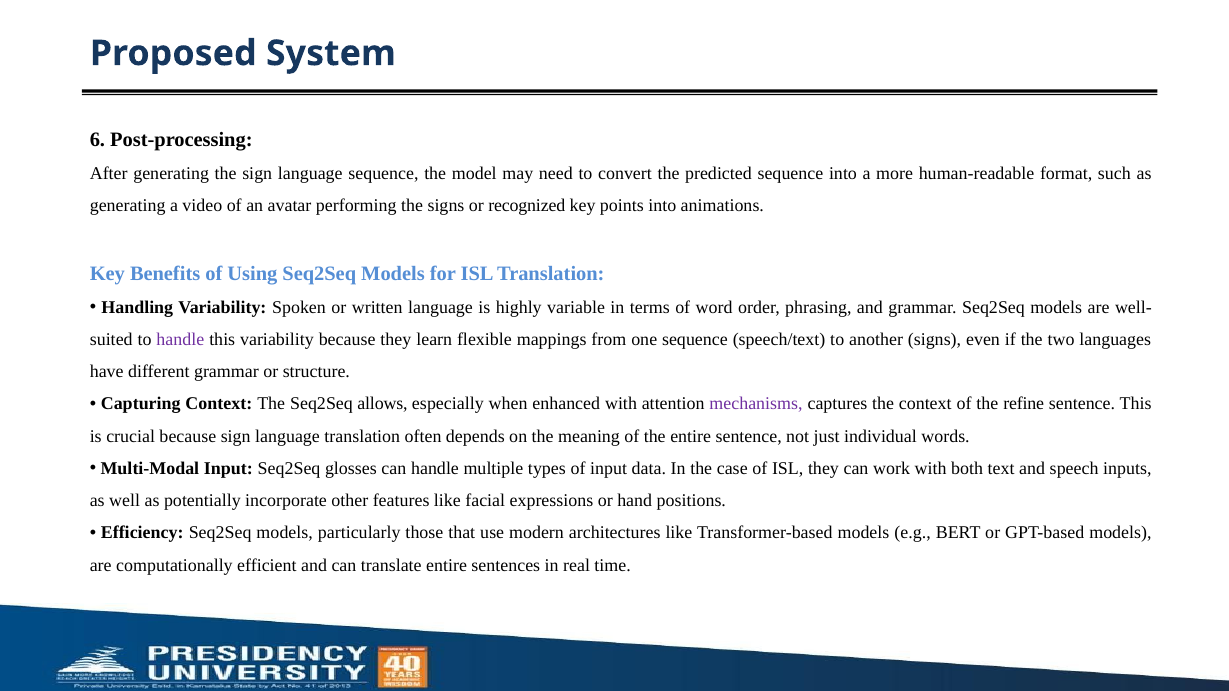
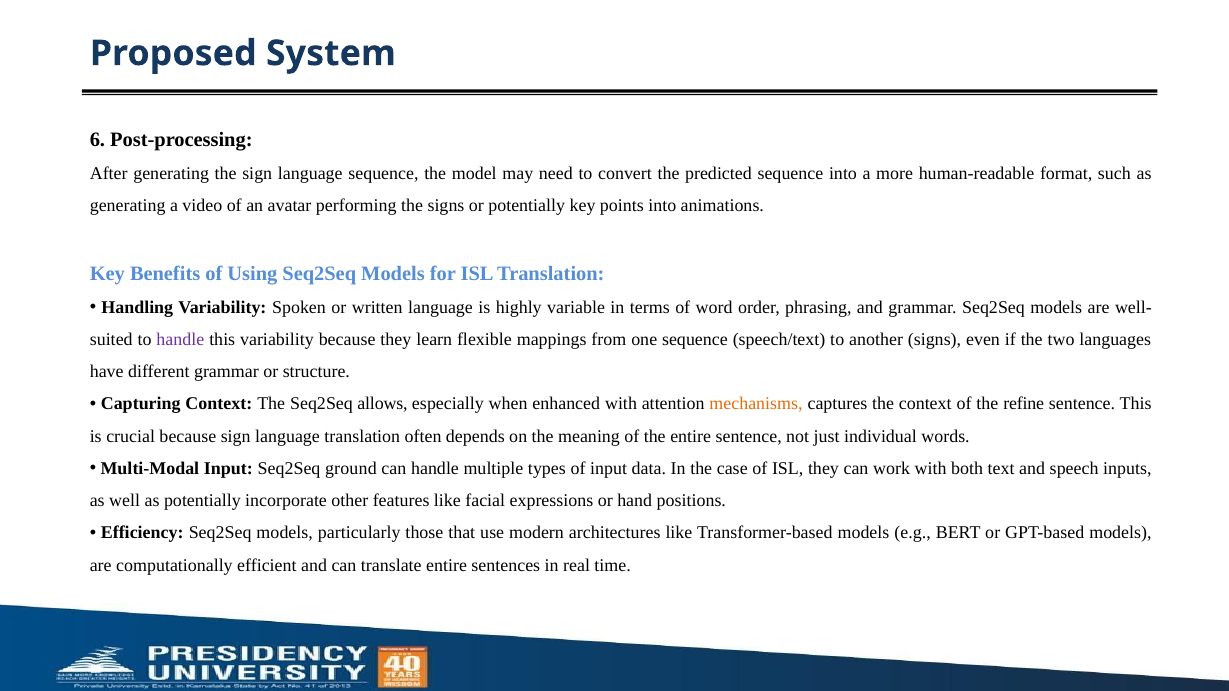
or recognized: recognized -> potentially (527, 206)
mechanisms colour: purple -> orange (756, 404)
glosses: glosses -> ground (351, 469)
